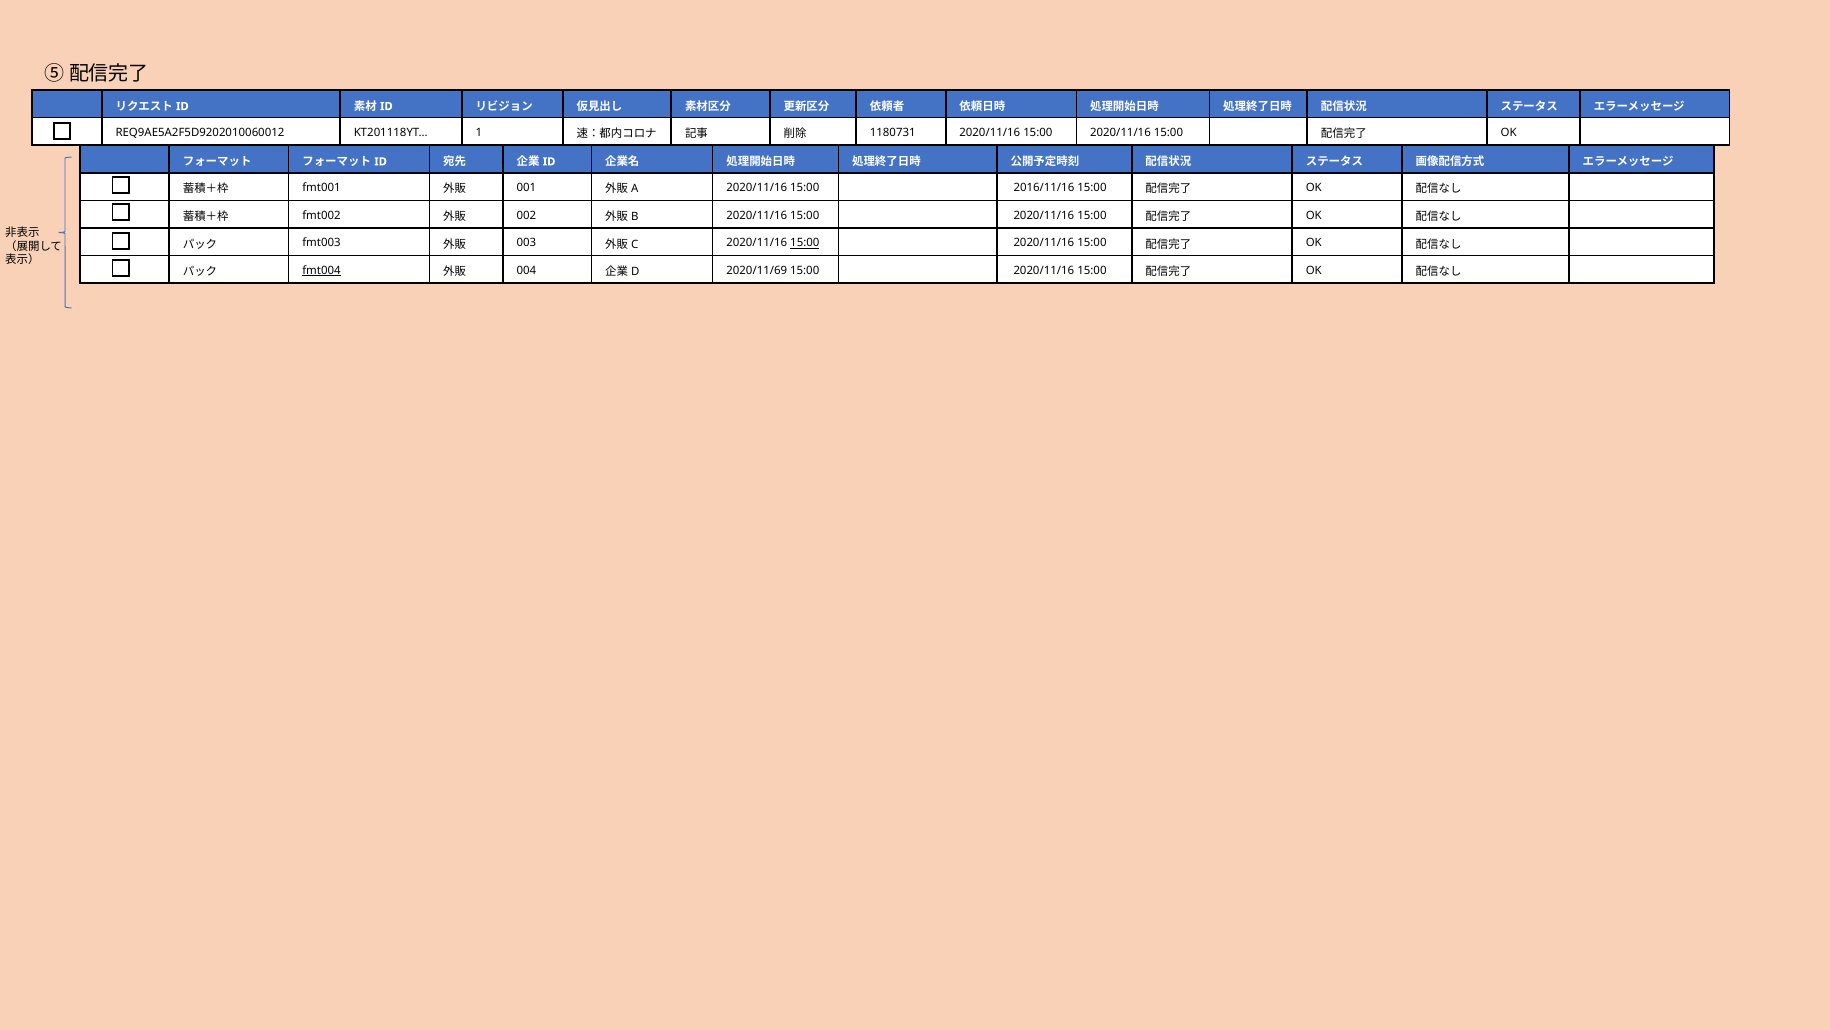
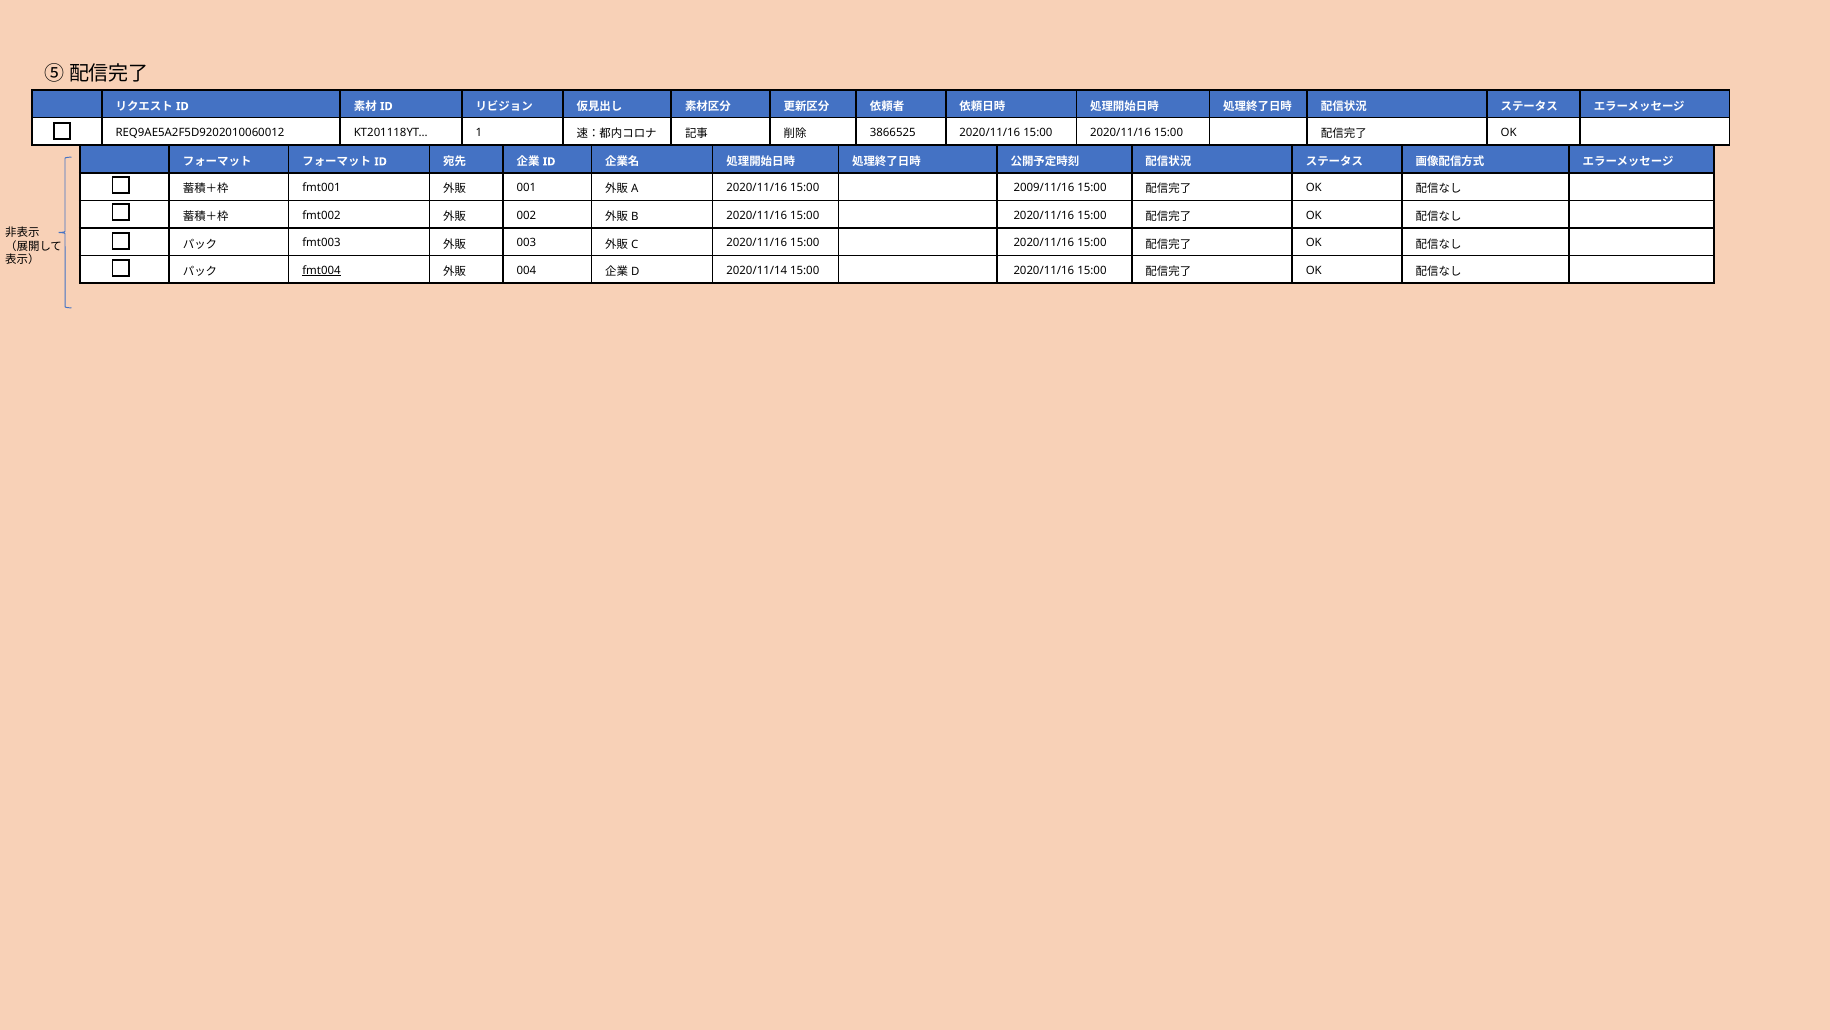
1180731: 1180731 -> 3866525 (893, 133)
2016/11/16: 2016/11/16 -> 2009/11/16 (1044, 188)
15:00 underline: present -> none (805, 243)
2020/11/69: 2020/11/69 -> 2020/11/14 (757, 270)
